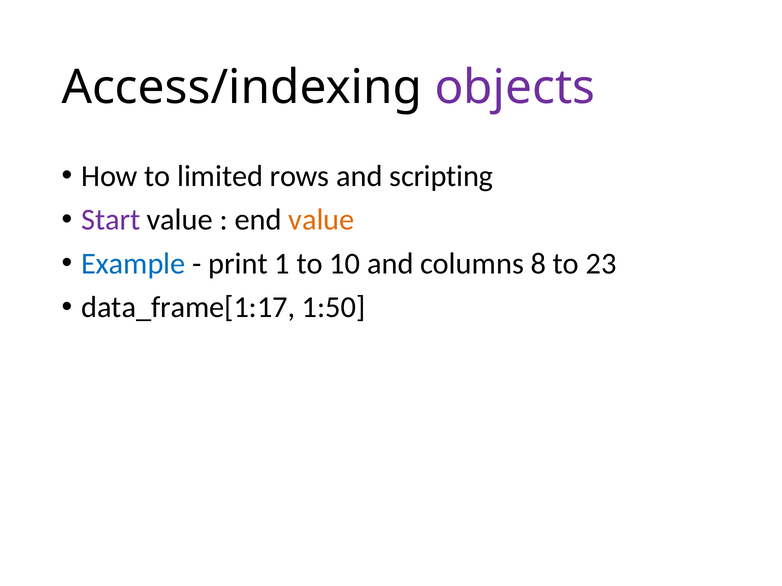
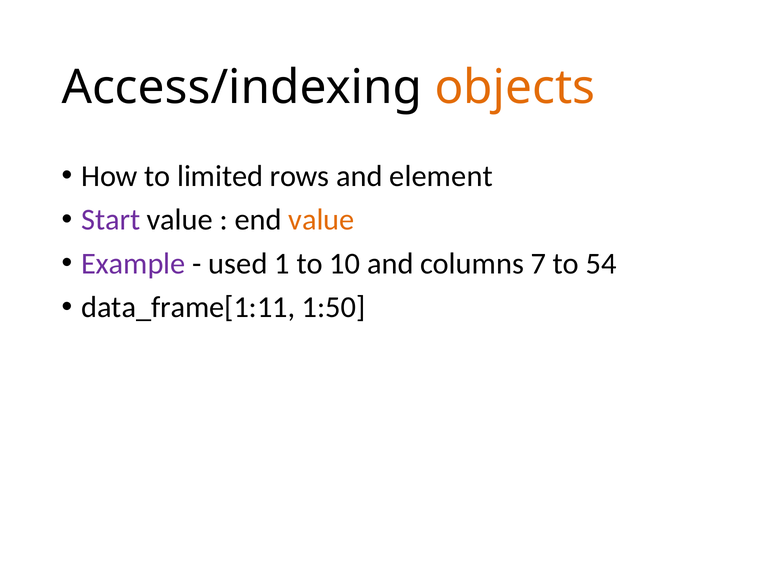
objects colour: purple -> orange (515, 88)
scripting: scripting -> element (441, 176)
Example colour: blue -> purple (133, 264)
print: print -> used (238, 264)
8: 8 -> 7 (538, 264)
23: 23 -> 54 (601, 264)
data_frame[1:17: data_frame[1:17 -> data_frame[1:11 (188, 307)
